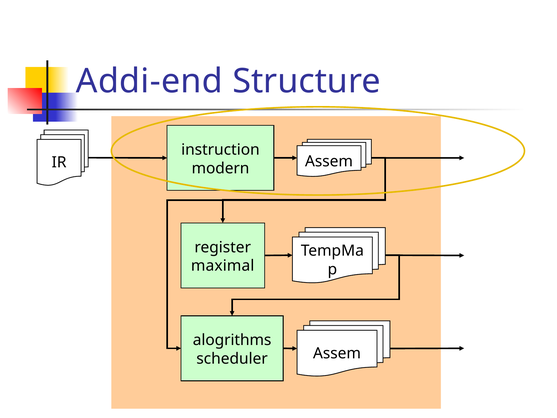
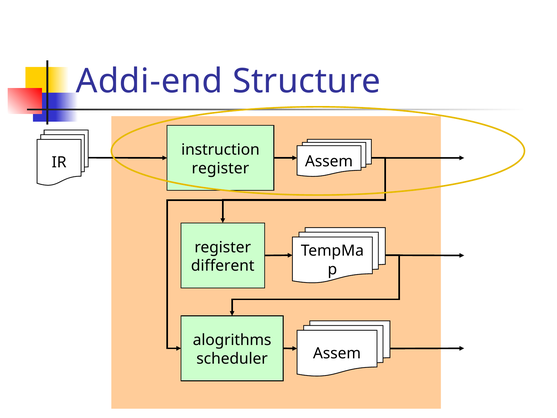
modern: modern -> register (220, 168)
maximal: maximal -> different (223, 266)
